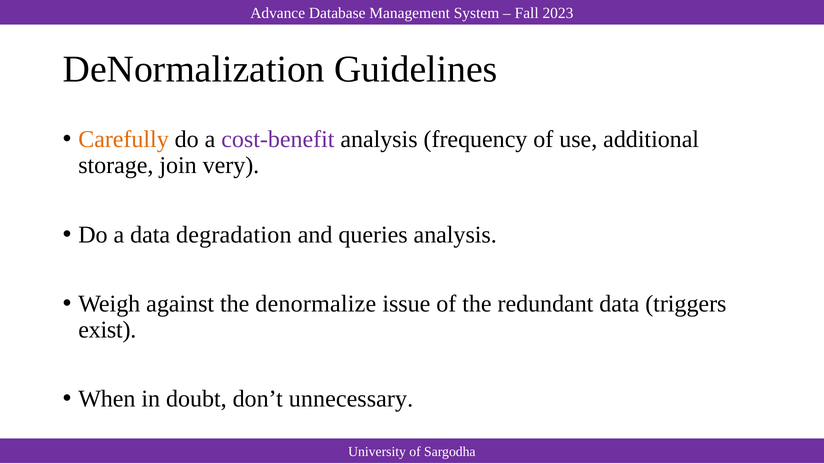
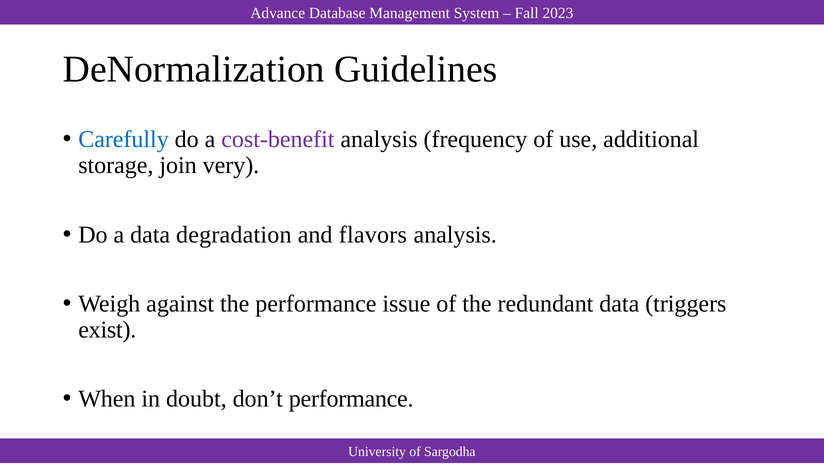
Carefully colour: orange -> blue (124, 139)
queries: queries -> flavors (373, 234)
the denormalize: denormalize -> performance (316, 303)
don’t unnecessary: unnecessary -> performance (351, 399)
